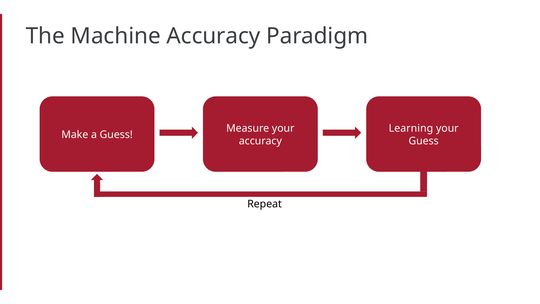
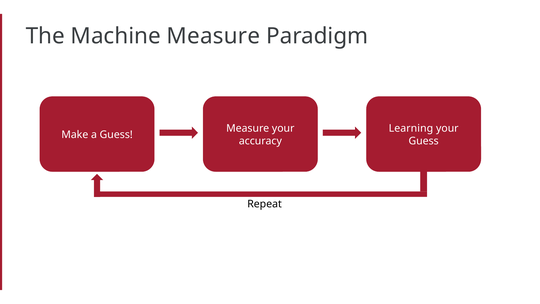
Machine Accuracy: Accuracy -> Measure (213, 36)
